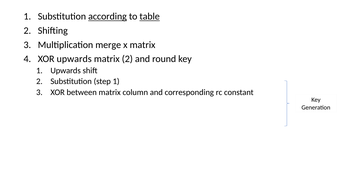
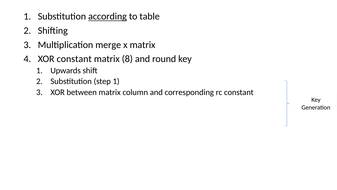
table underline: present -> none (150, 16)
XOR upwards: upwards -> constant (74, 59)
matrix 2: 2 -> 8 (127, 59)
